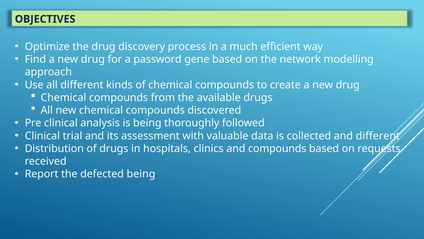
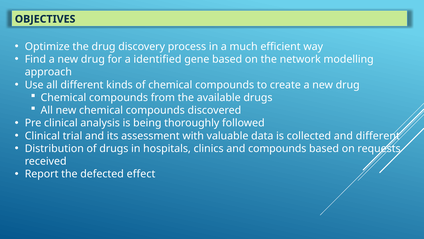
password: password -> identified (157, 59)
defected being: being -> effect (141, 174)
